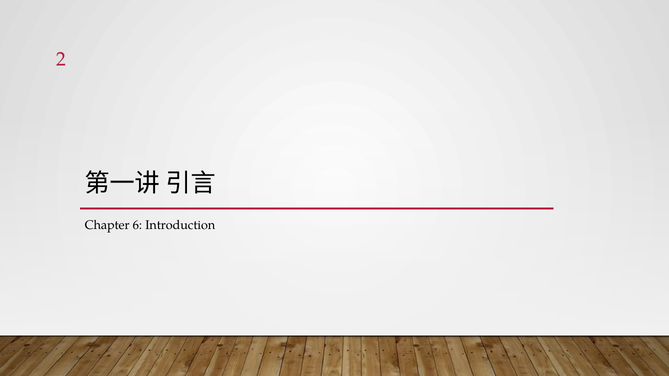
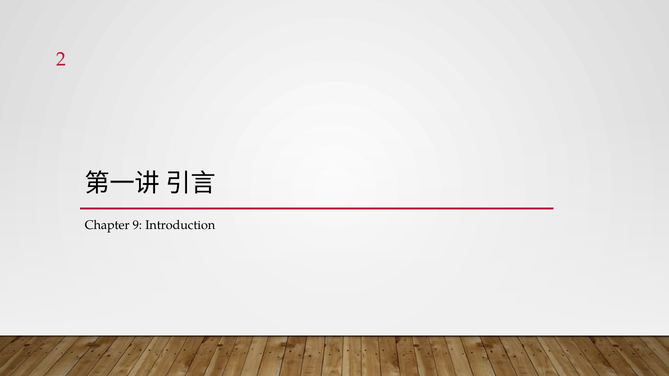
6: 6 -> 9 (137, 225)
